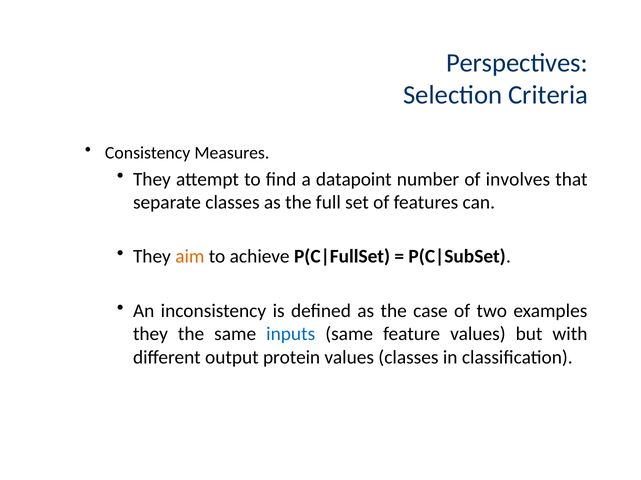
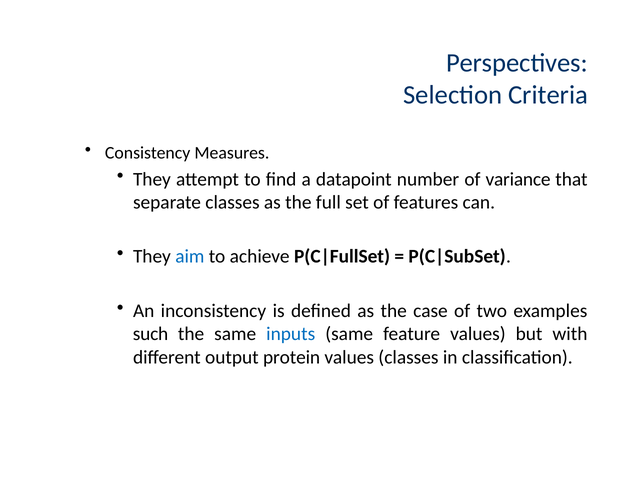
involves: involves -> variance (518, 179)
aim colour: orange -> blue (190, 257)
they: they -> such (151, 334)
